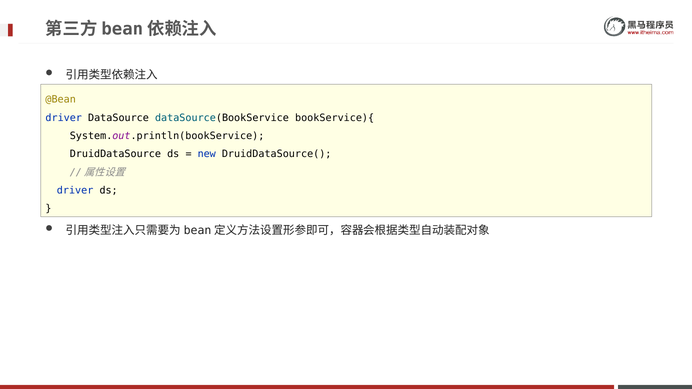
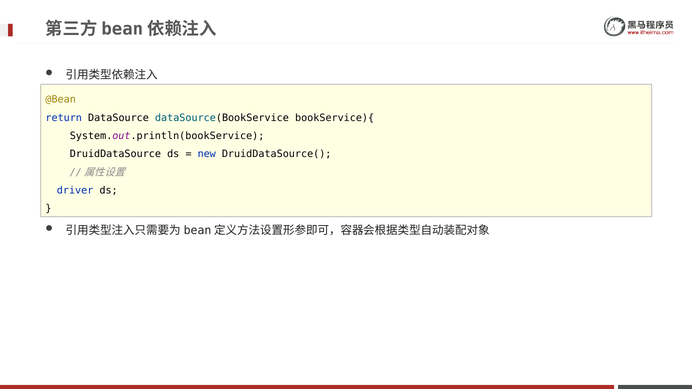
driver: driver -> return (64, 118)
